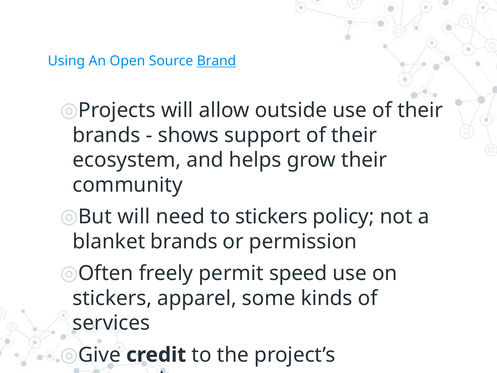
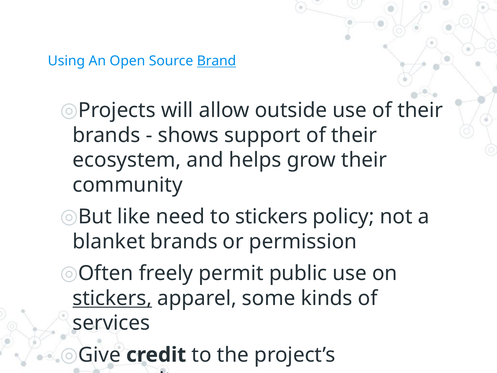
But will: will -> like (134, 217)
speed: speed -> public (298, 273)
stickers underline: none -> present (112, 298)
